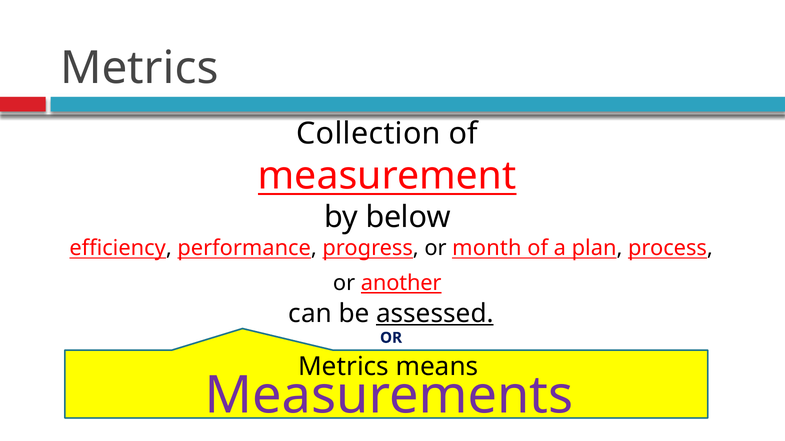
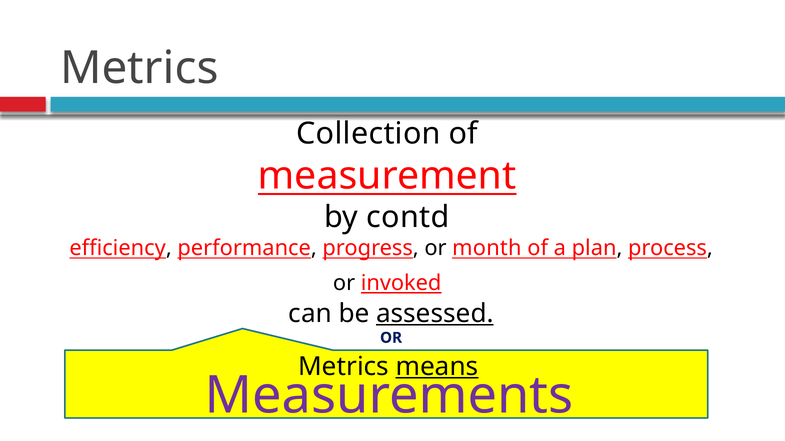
below: below -> contd (408, 218)
another: another -> invoked (401, 283)
means underline: none -> present (437, 367)
